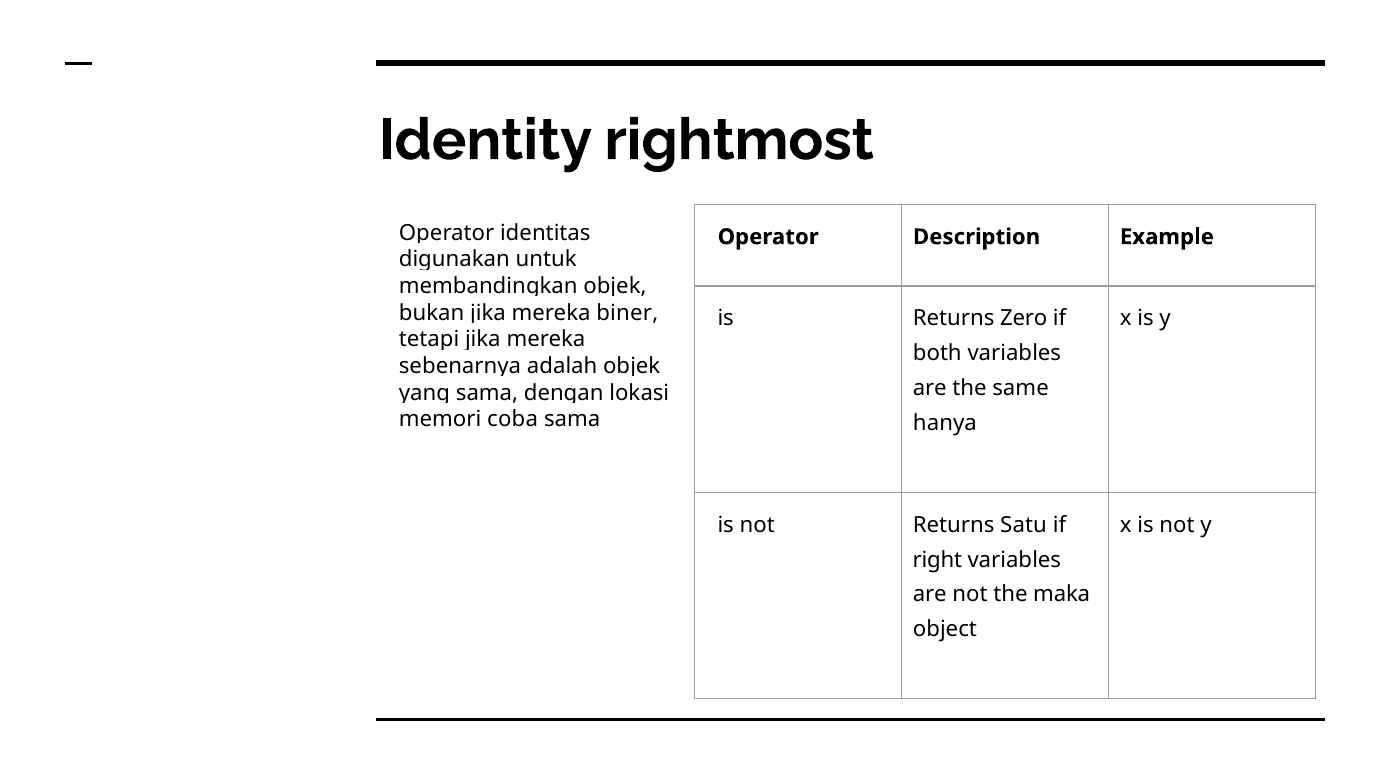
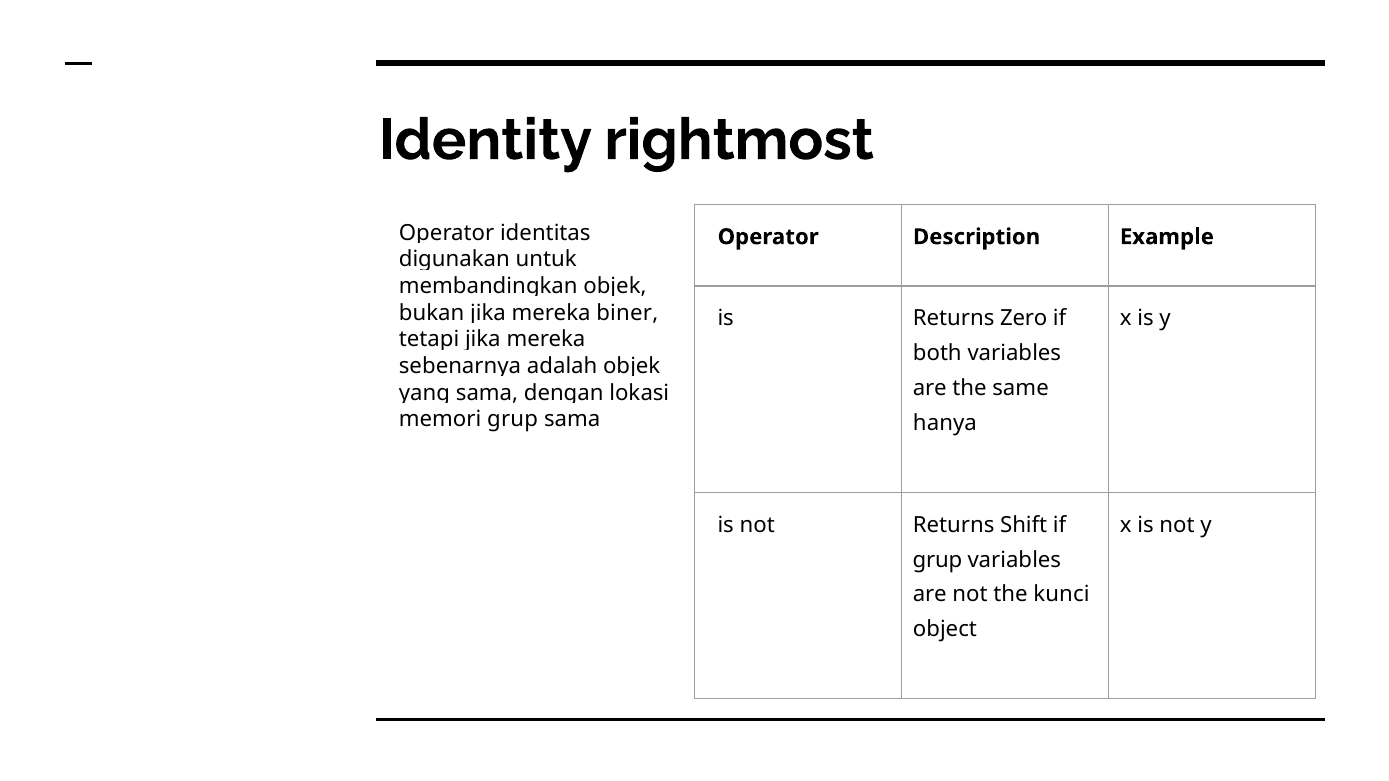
memori coba: coba -> grup (513, 420)
Satu: Satu -> Shift (1024, 525)
right: right -> grup (937, 560)
maka: maka -> kunci (1061, 595)
